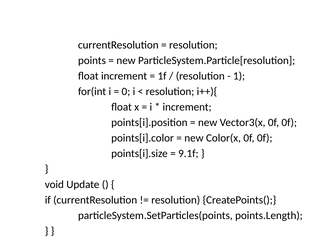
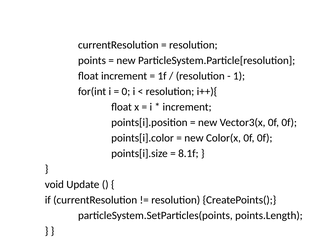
9.1f: 9.1f -> 8.1f (188, 153)
